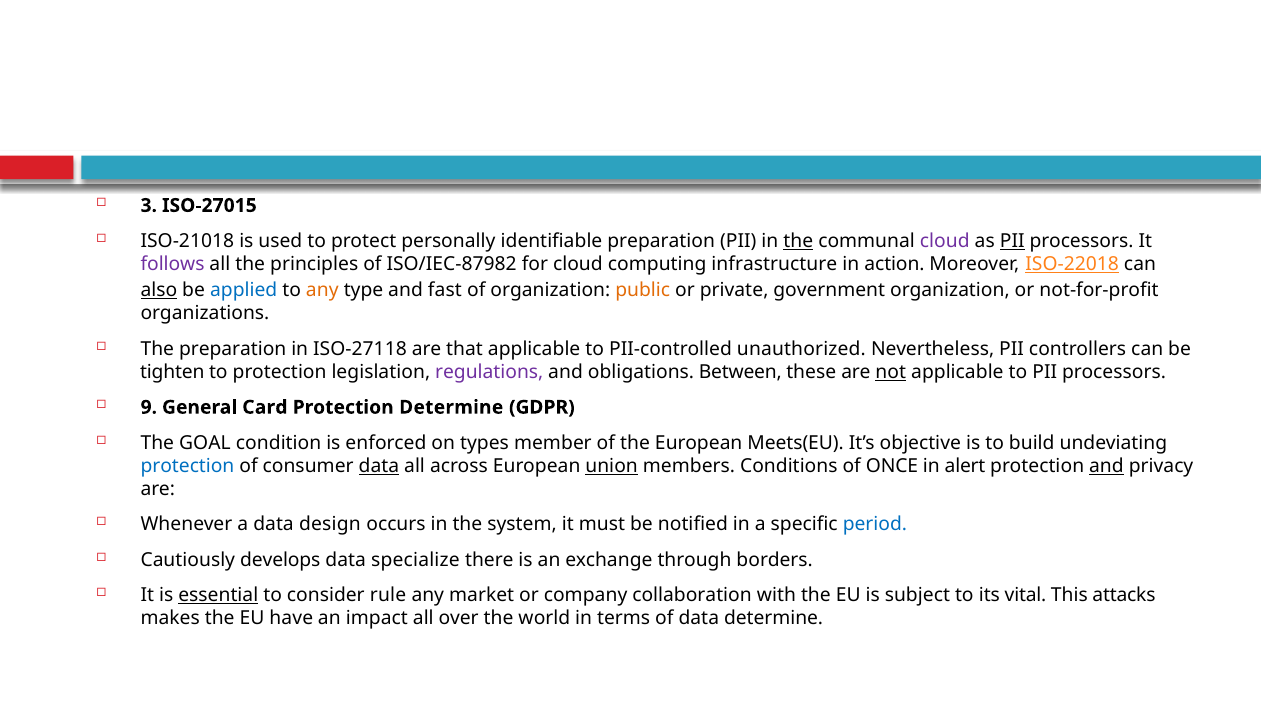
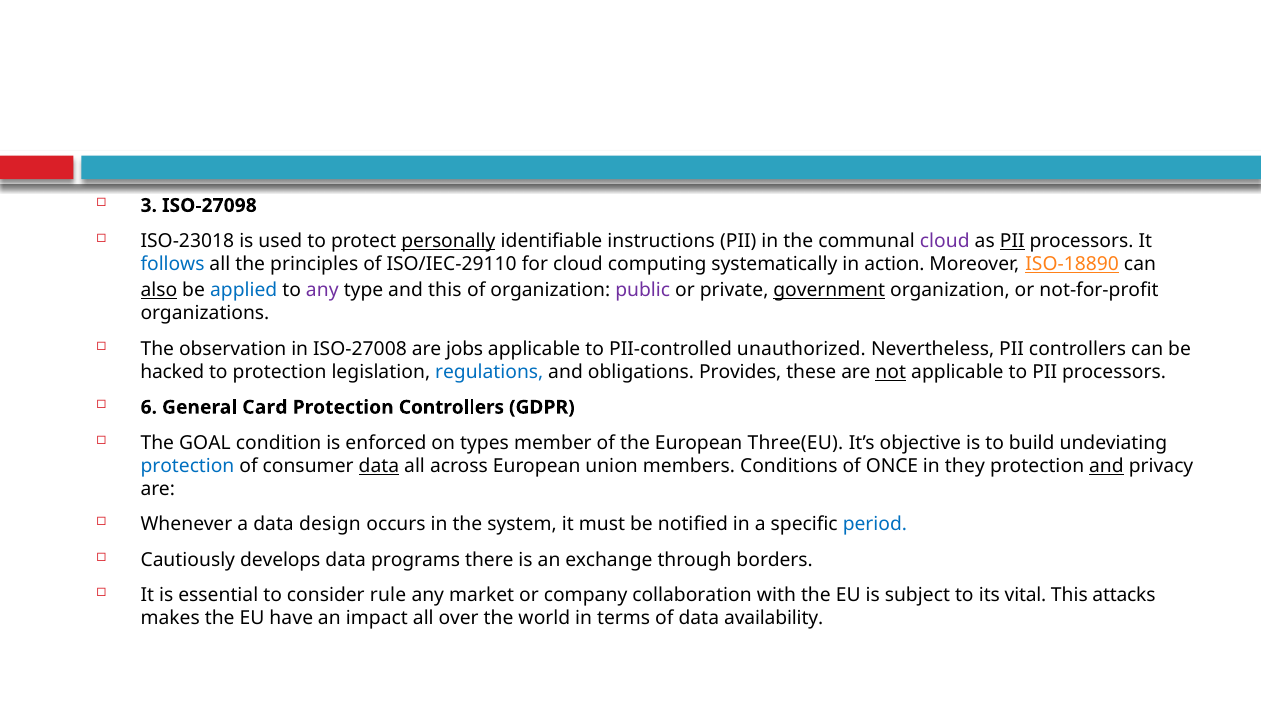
ISO-27015: ISO-27015 -> ISO-27098 (209, 206)
ISO-21018: ISO-21018 -> ISO-23018 (187, 241)
personally underline: none -> present (448, 241)
identifiable preparation: preparation -> instructions (661, 241)
the underline: present -> none (798, 241)
follows colour: purple -> blue (173, 264)
ISO/IEC-87982: ISO/IEC-87982 -> ISO/IEC-29110 (452, 264)
infrastructure: infrastructure -> systematically (774, 264)
ISO-22018: ISO-22018 -> ISO-18890 (1072, 264)
any colour: orange -> purple (322, 290)
and fast: fast -> this (445, 290)
public colour: orange -> purple (643, 290)
government underline: none -> present (829, 290)
The preparation: preparation -> observation (233, 349)
ISO-27118: ISO-27118 -> ISO-27008 (360, 349)
that: that -> jobs (465, 349)
tighten: tighten -> hacked (172, 372)
regulations colour: purple -> blue (489, 372)
Between: Between -> Provides (740, 372)
9: 9 -> 6 (149, 407)
Protection Determine: Determine -> Controllers (451, 407)
Meets(EU: Meets(EU -> Three(EU (795, 443)
union underline: present -> none (612, 466)
alert: alert -> they (965, 466)
specialize: specialize -> programs (416, 560)
essential underline: present -> none (218, 595)
data determine: determine -> availability (774, 618)
